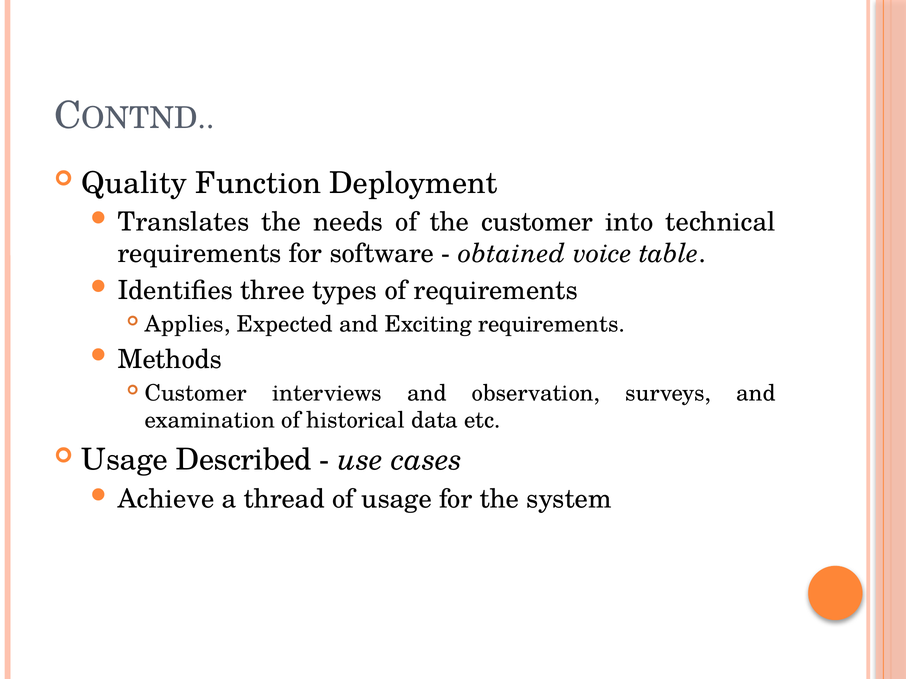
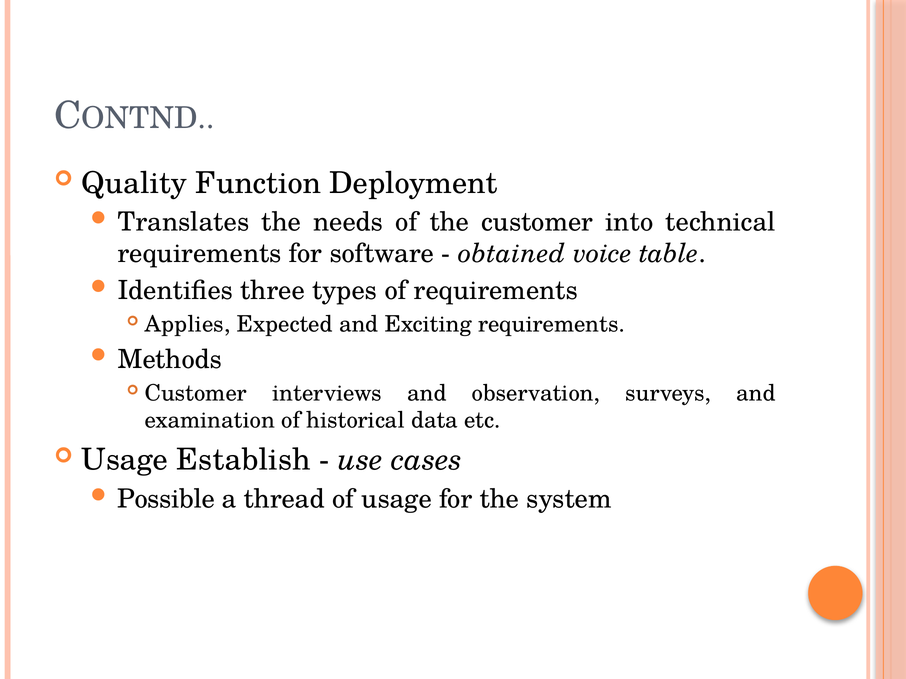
Described: Described -> Establish (244, 460)
Achieve: Achieve -> Possible (166, 499)
